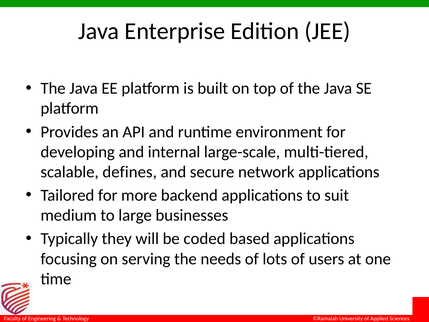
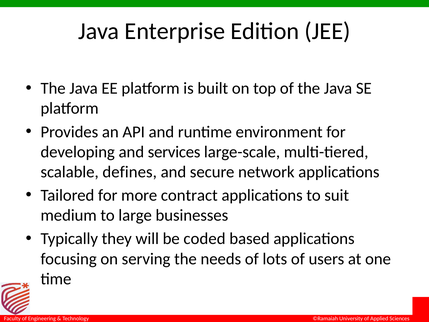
internal: internal -> services (174, 152)
backend: backend -> contract (189, 195)
